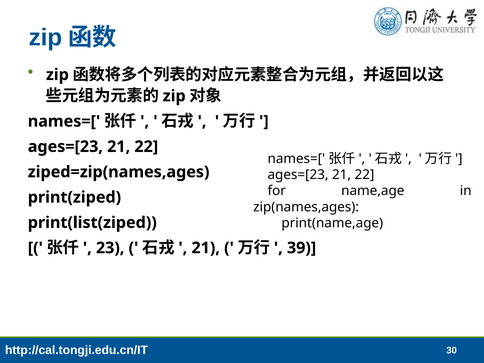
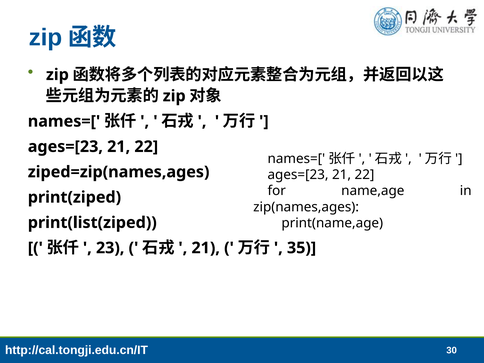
39: 39 -> 35 (302, 248)
